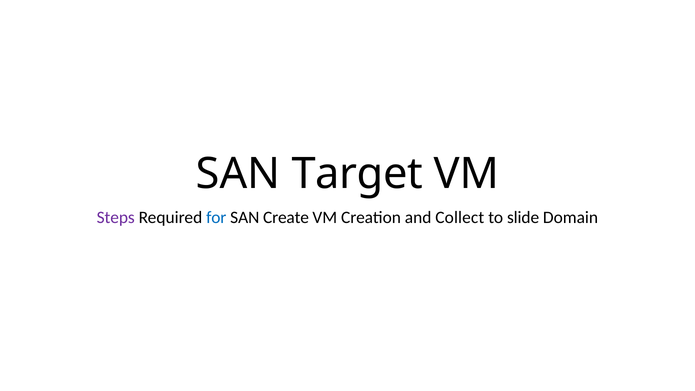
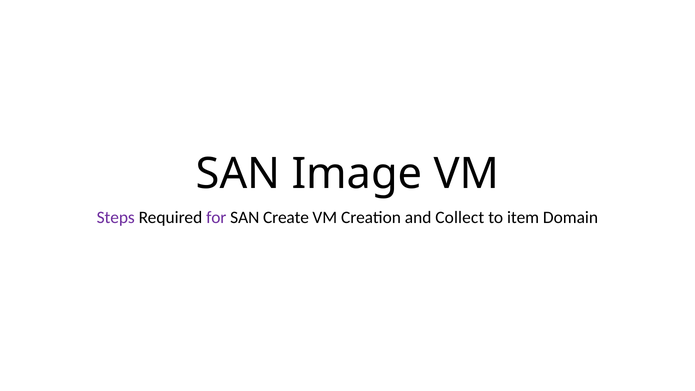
Target: Target -> Image (357, 174)
for colour: blue -> purple (216, 217)
slide: slide -> item (523, 217)
